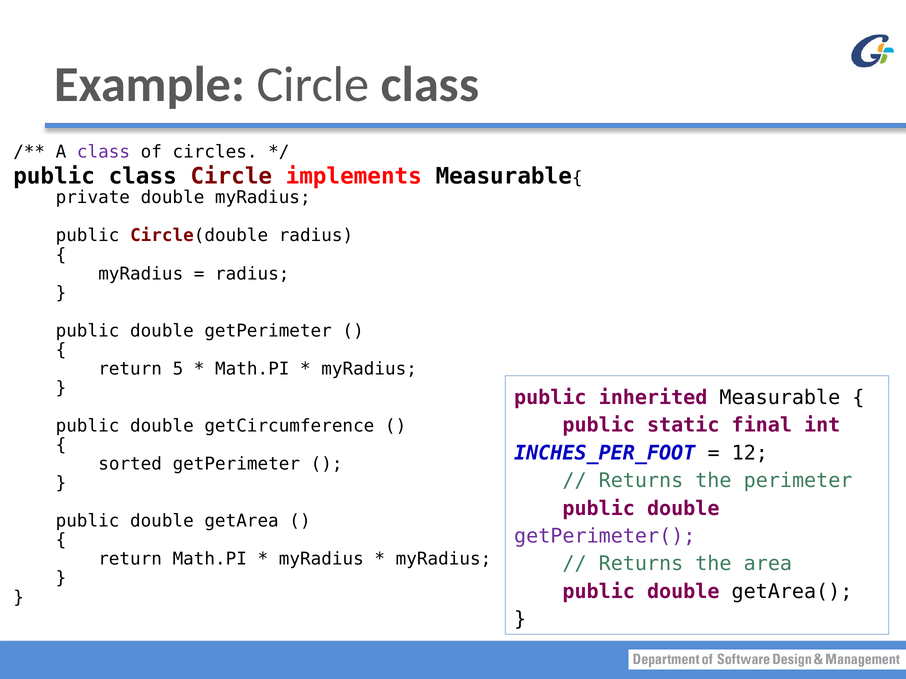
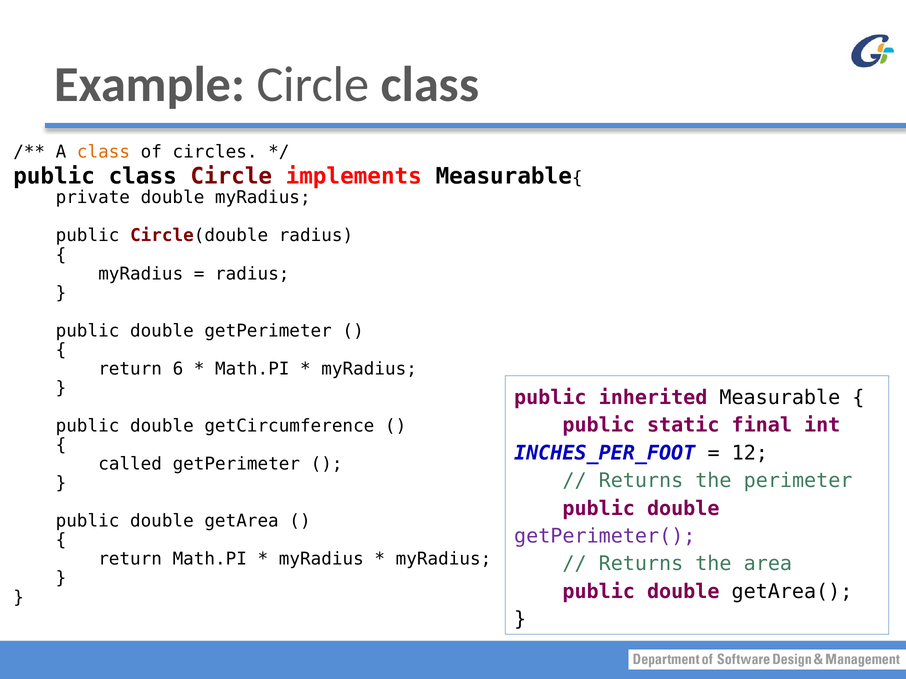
class colour: purple -> orange (103, 152)
5: 5 -> 6 (178, 369)
sorted: sorted -> called (130, 464)
